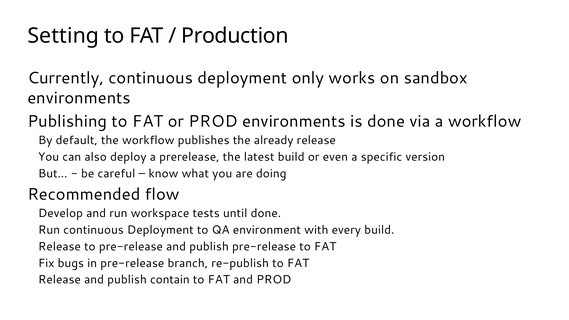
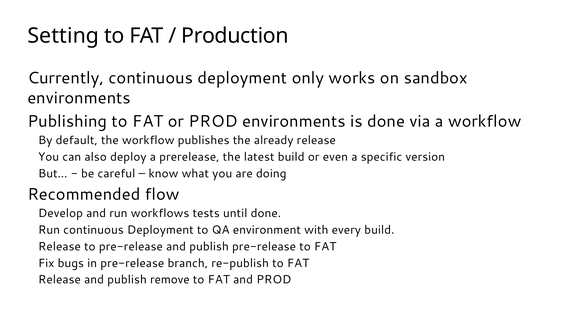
workspace: workspace -> workflows (160, 213)
contain: contain -> remove (170, 280)
